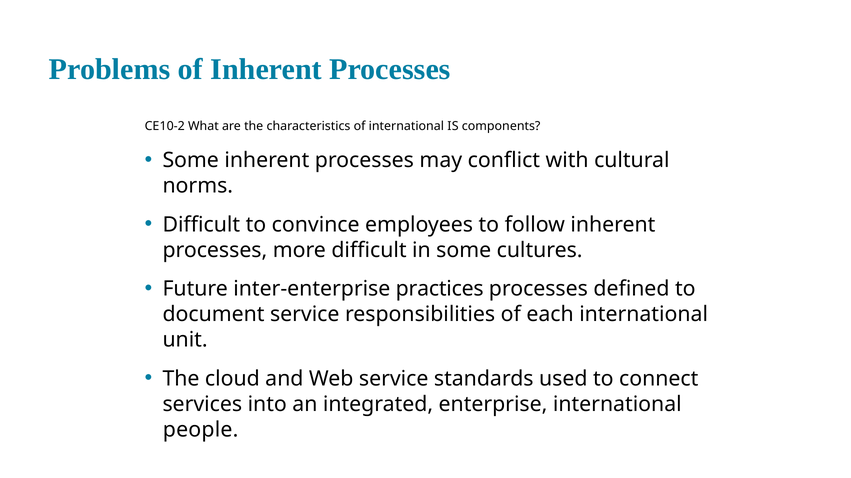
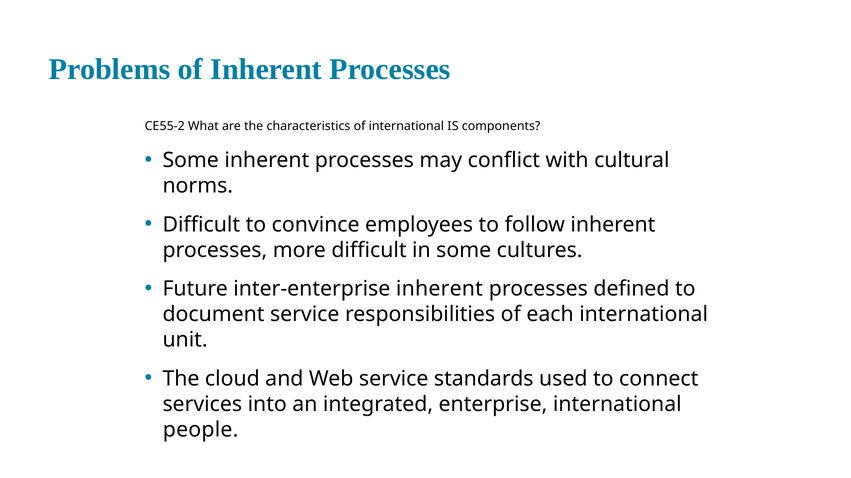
10-2: 10-2 -> 55-2 (172, 126)
inter-enterprise practices: practices -> inherent (439, 289)
